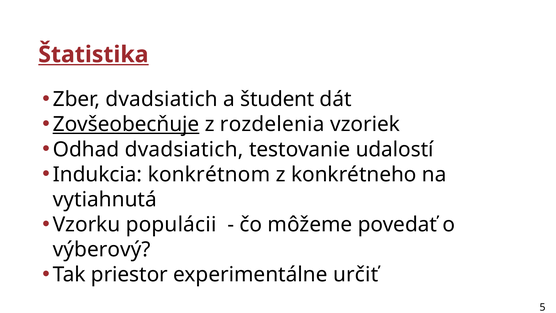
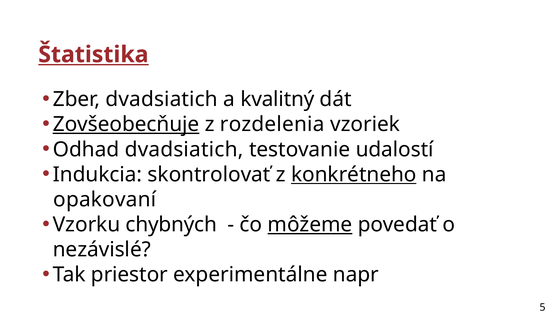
študent: študent -> kvalitný (277, 99)
konkrétnom: konkrétnom -> skontrolovať (209, 174)
konkrétneho underline: none -> present (354, 174)
vytiahnutá: vytiahnutá -> opakovaní (105, 199)
populácii: populácii -> chybných (171, 224)
môžeme underline: none -> present (310, 224)
výberový: výberový -> nezávislé (102, 249)
určiť: určiť -> napr (356, 274)
